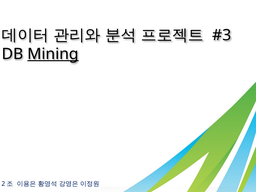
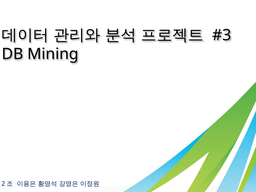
Mining underline: present -> none (53, 54)
